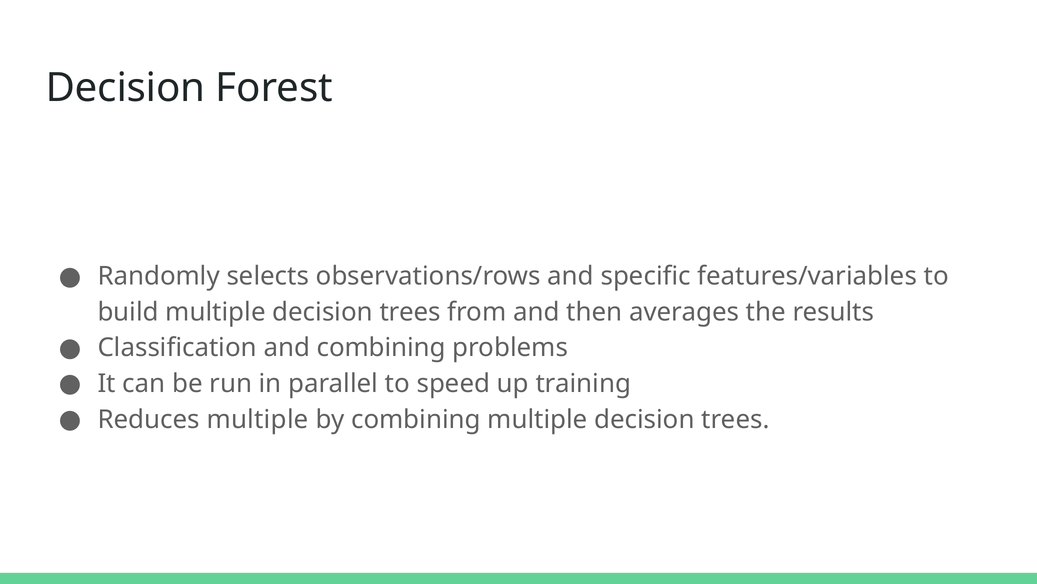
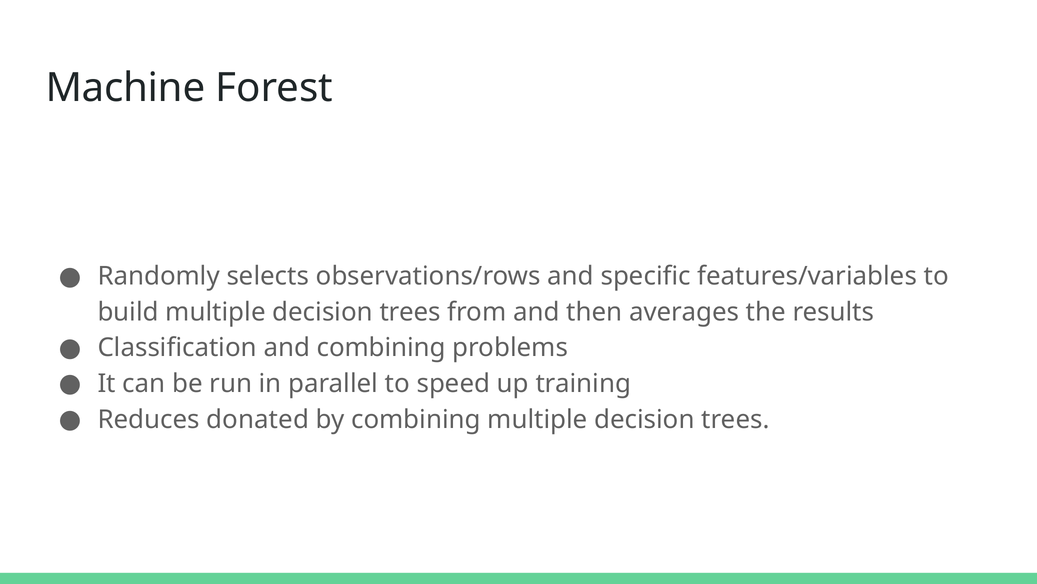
Decision: Decision -> Machine (126, 88)
Reduces multiple: multiple -> donated (258, 419)
